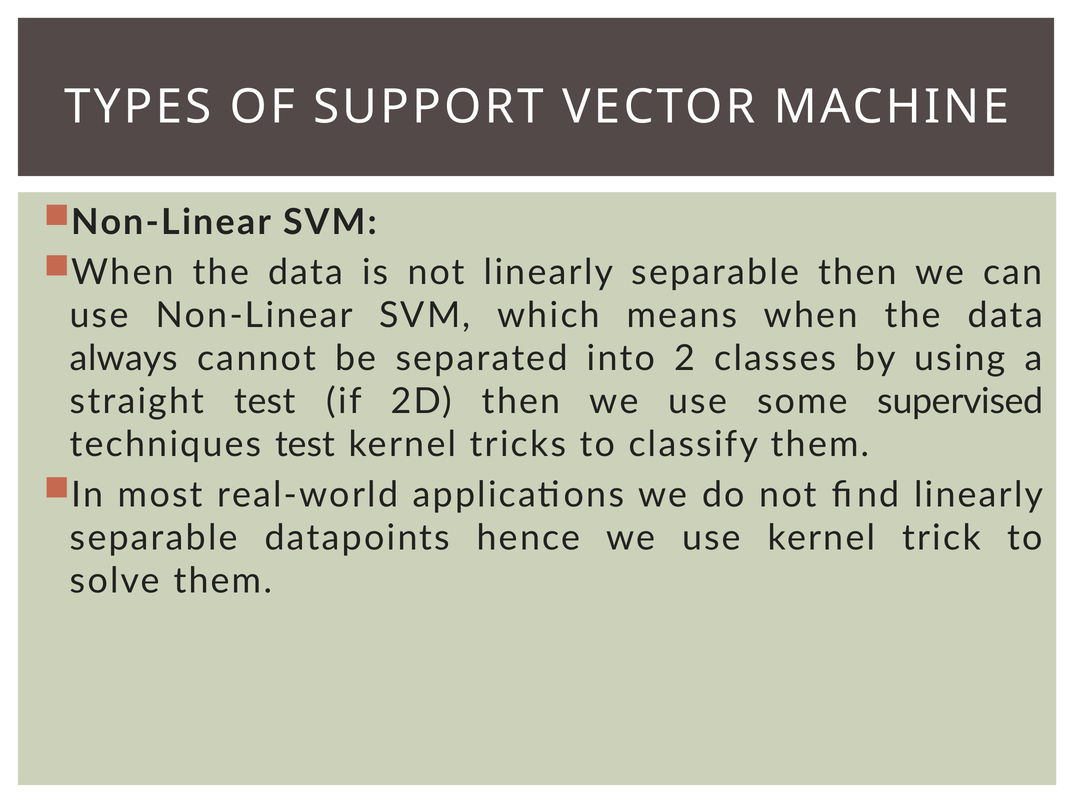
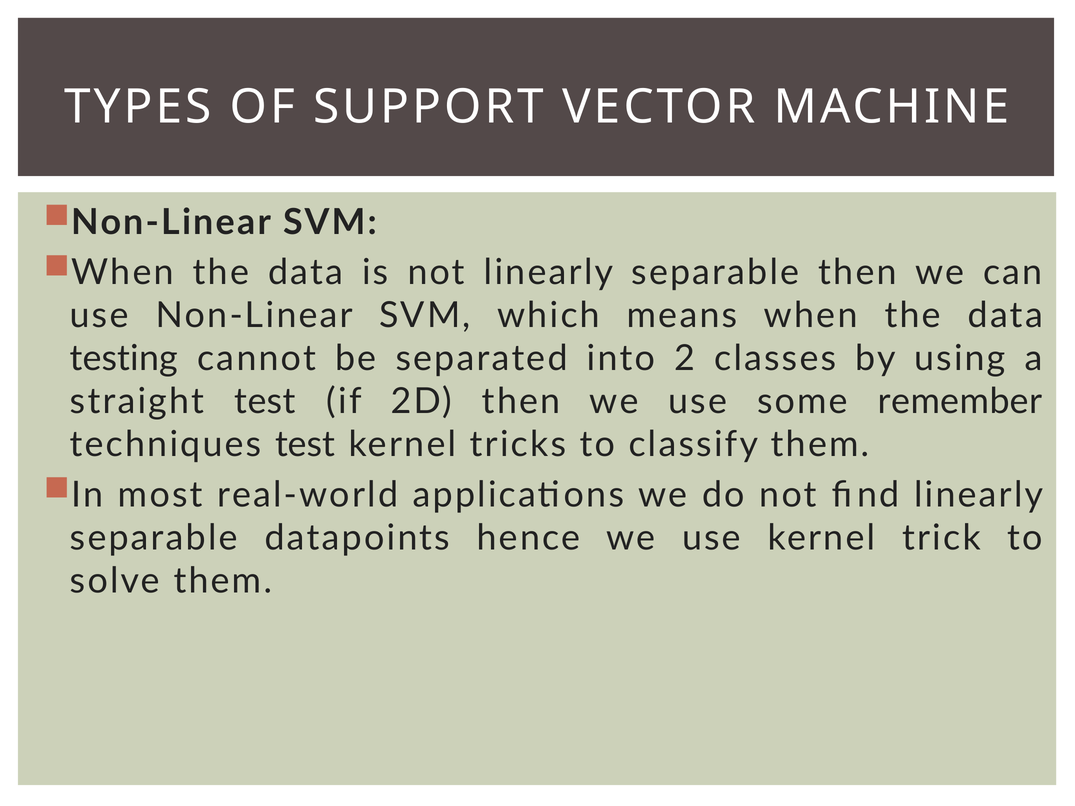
always: always -> testing (124, 359)
supervised: supervised -> remember (960, 402)
